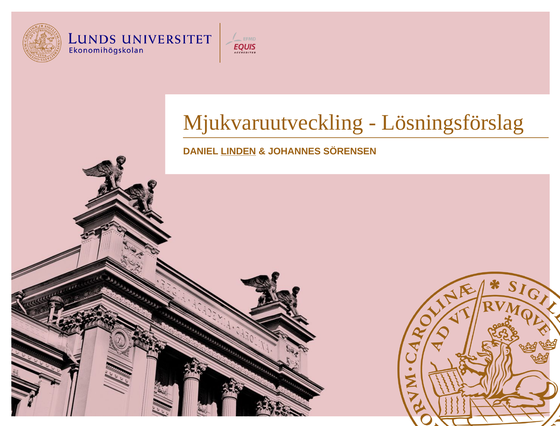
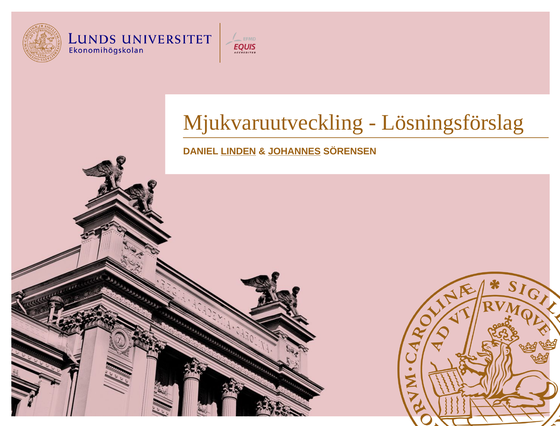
JOHANNES underline: none -> present (294, 151)
